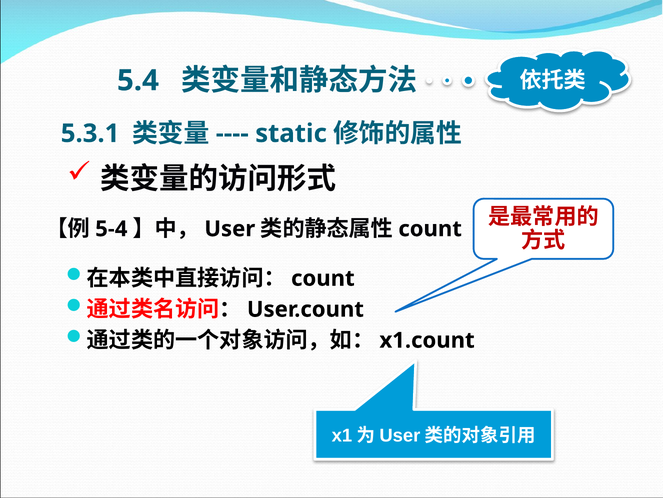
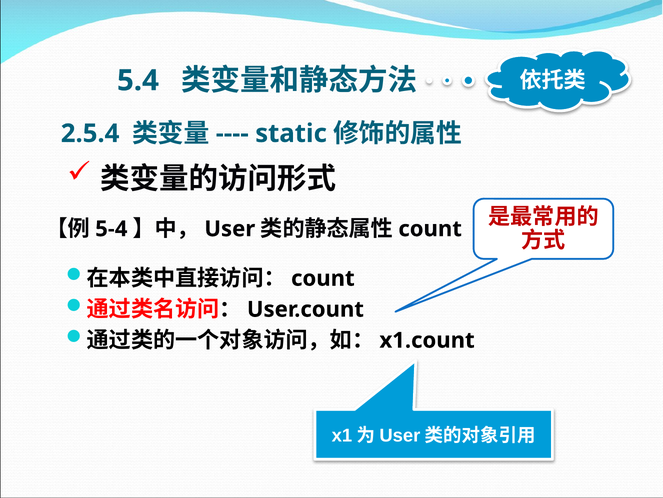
5.3.1: 5.3.1 -> 2.5.4 (90, 133)
